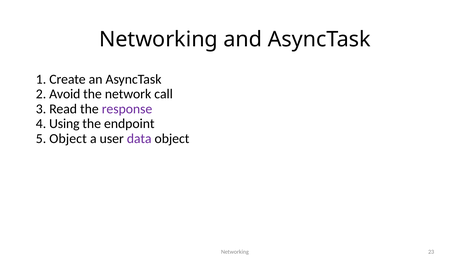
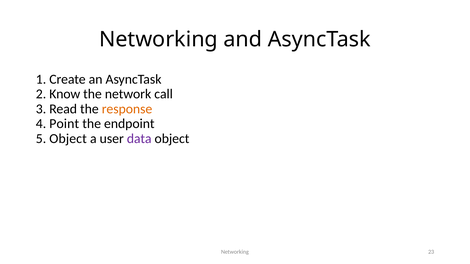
Avoid: Avoid -> Know (65, 94)
response colour: purple -> orange (127, 109)
Using: Using -> Point (64, 124)
